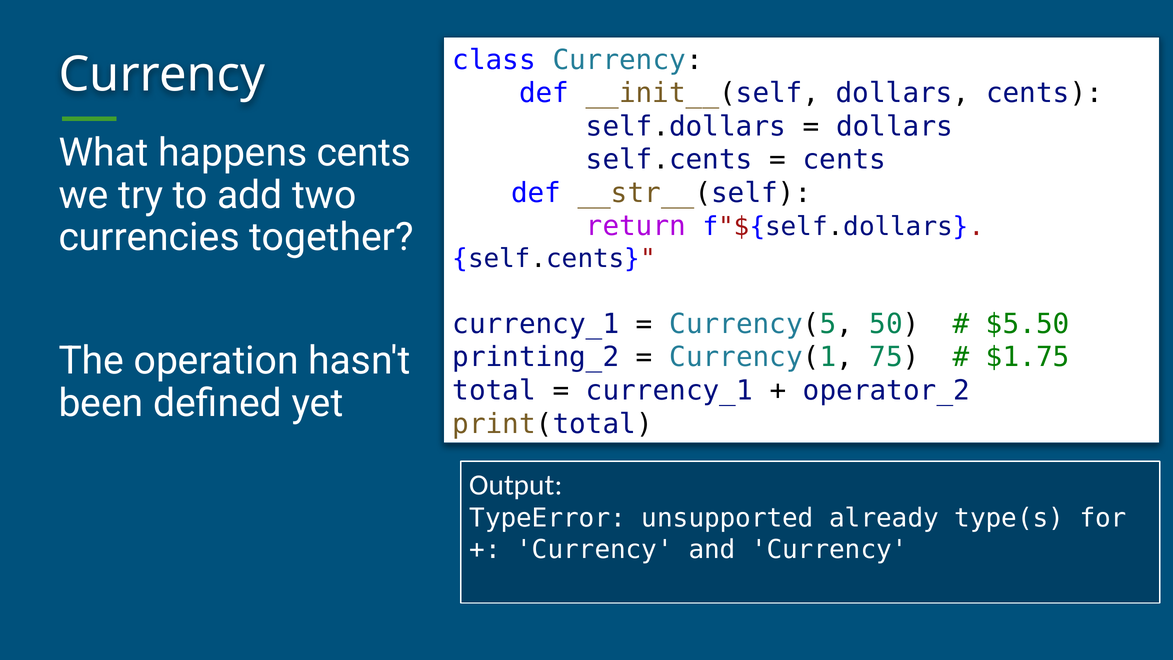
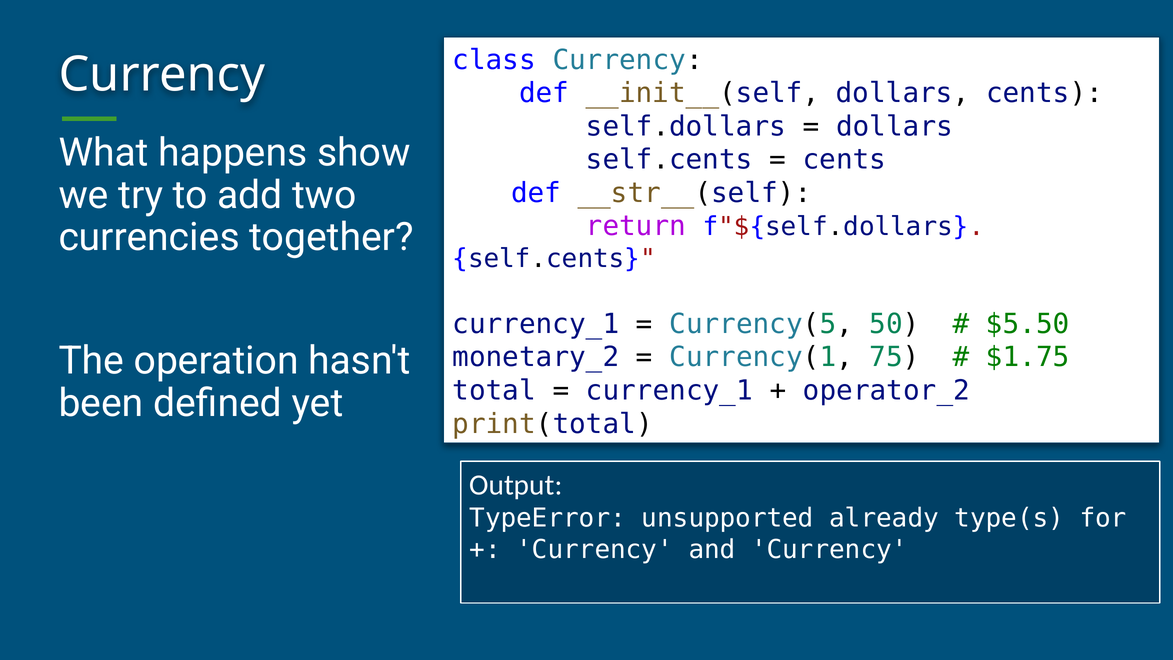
happens cents: cents -> show (364, 153)
printing_2: printing_2 -> monetary_2 (536, 357)
